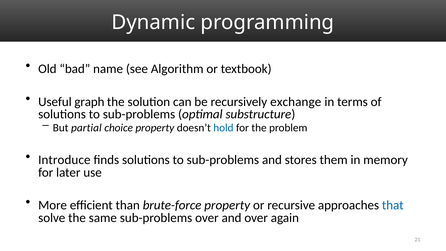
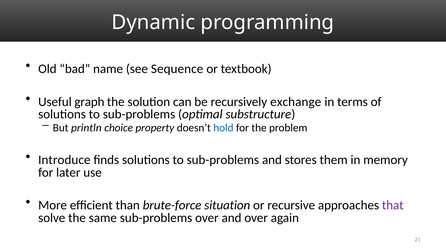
Algorithm: Algorithm -> Sequence (177, 69)
partial: partial -> println (86, 128)
brute-force property: property -> situation (227, 205)
that colour: blue -> purple (393, 205)
